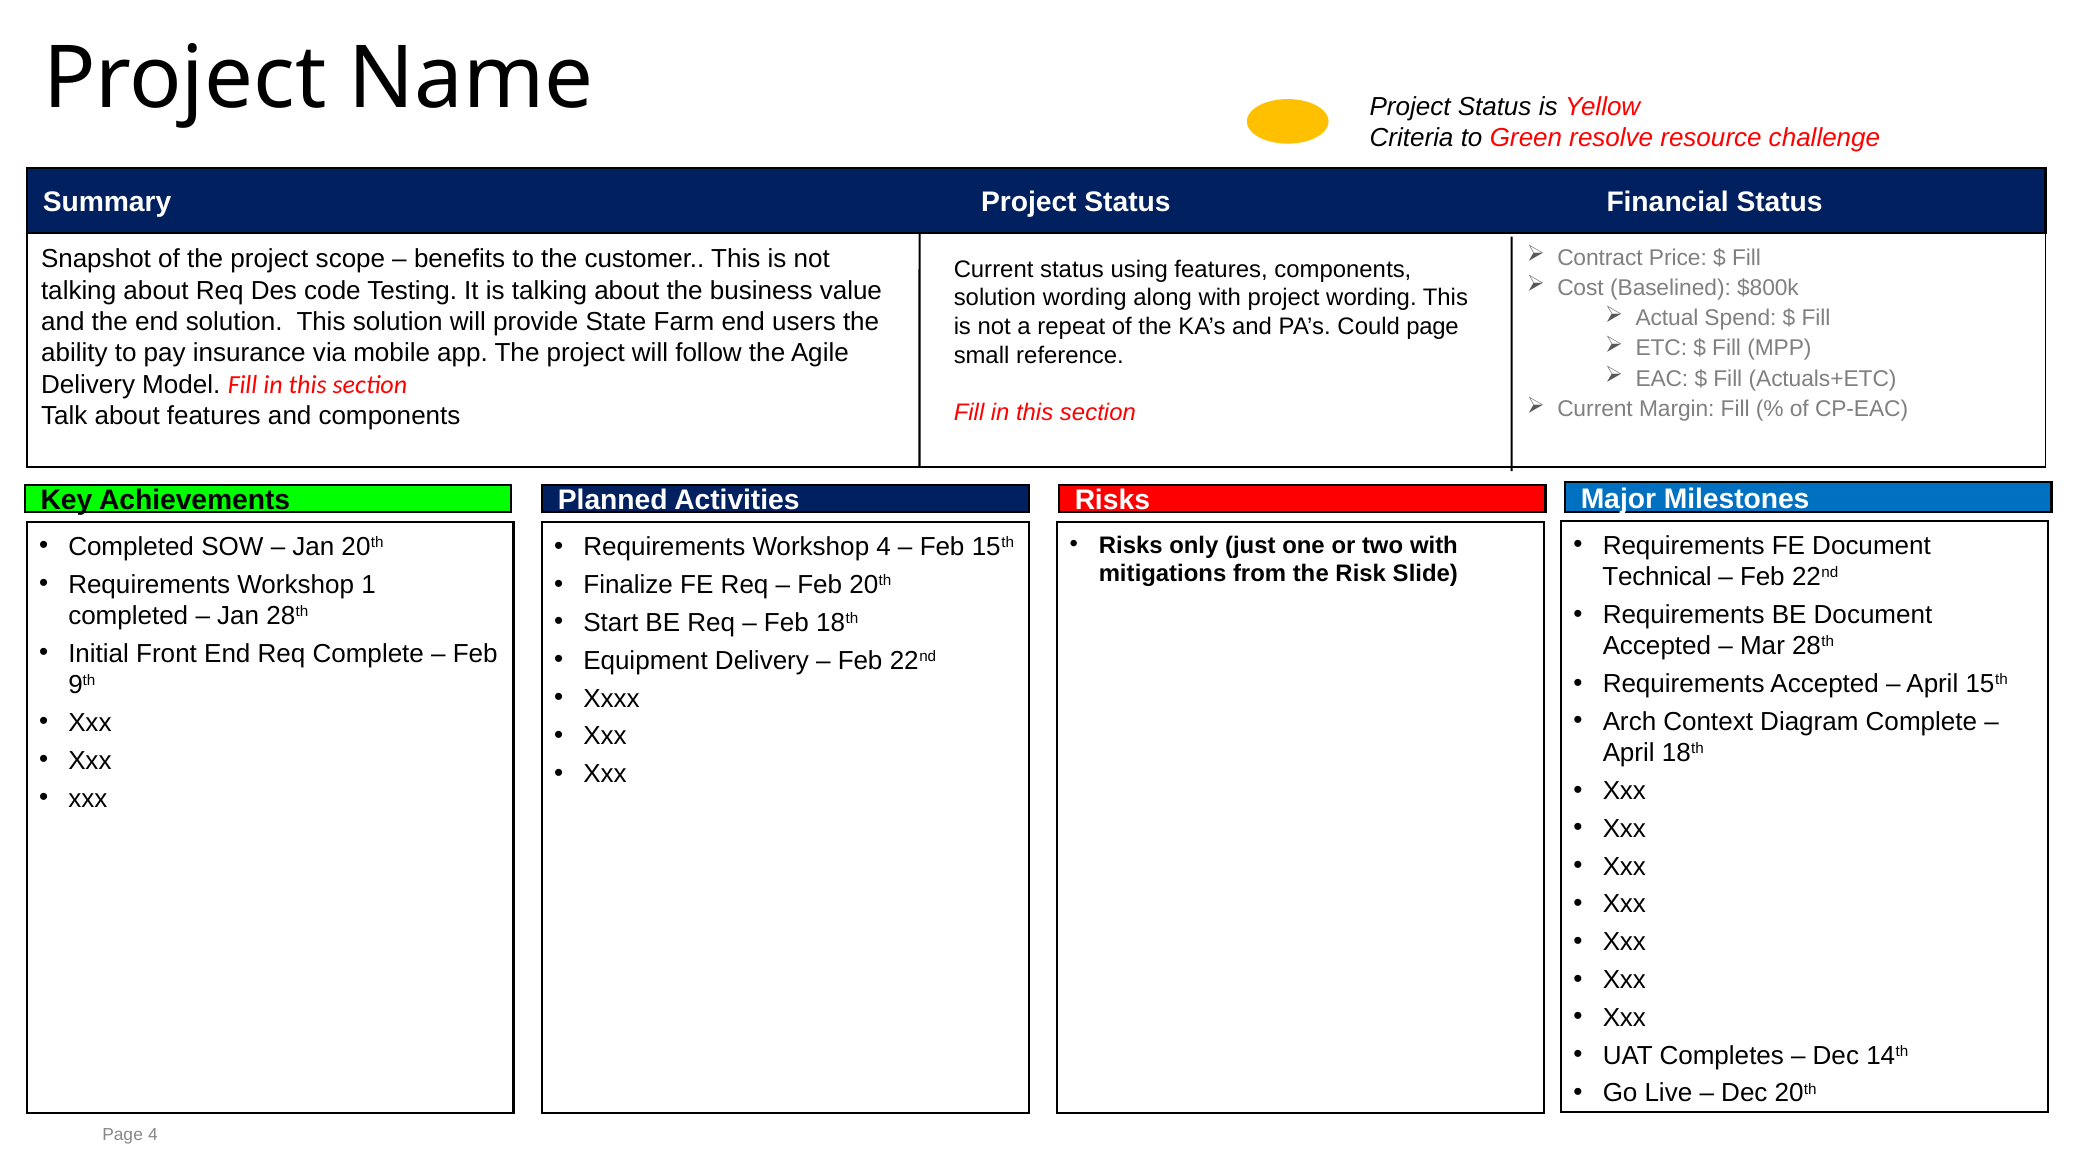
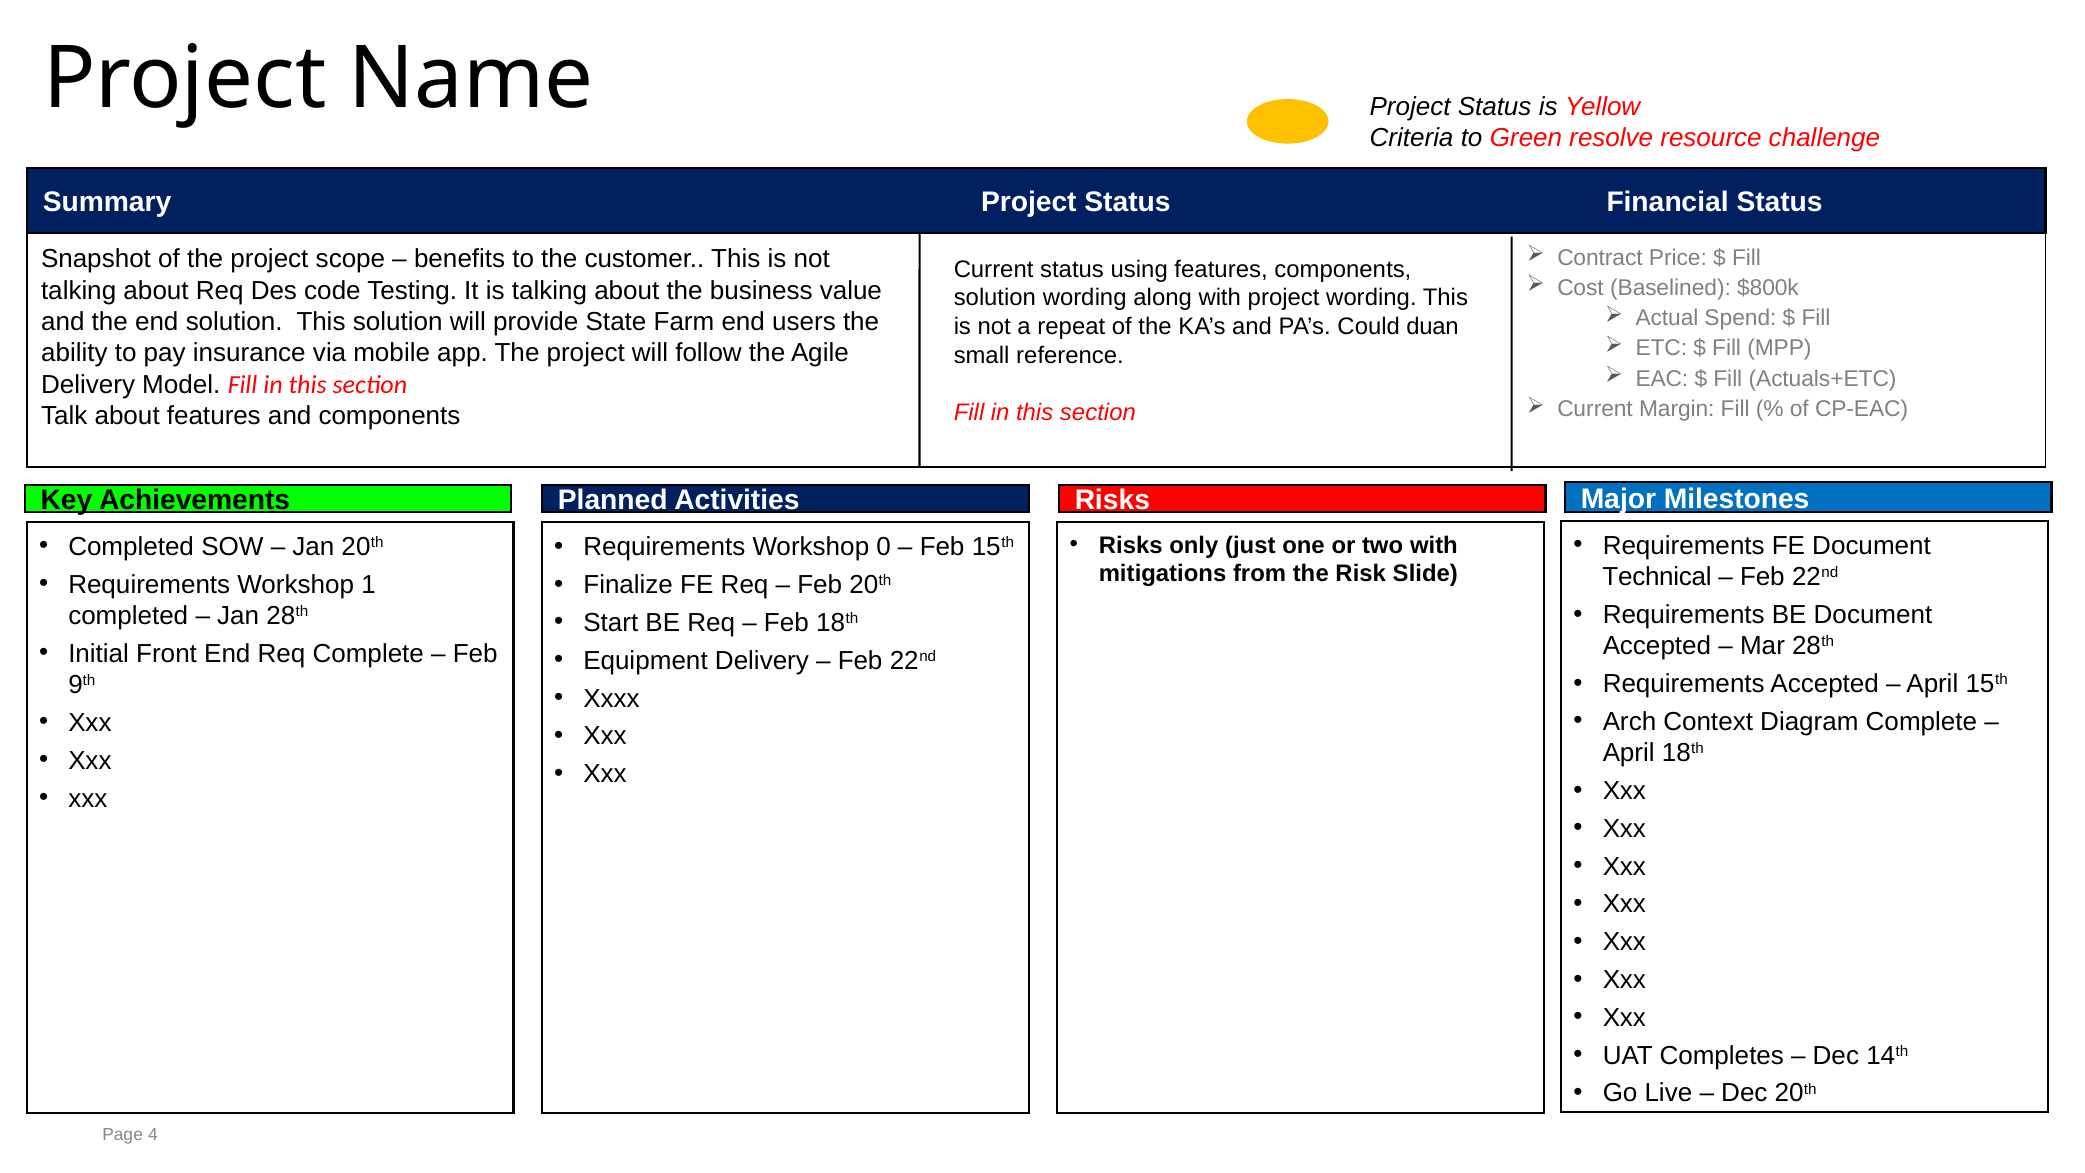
Could page: page -> duan (1433, 327)
Workshop 4: 4 -> 0 (884, 547)
